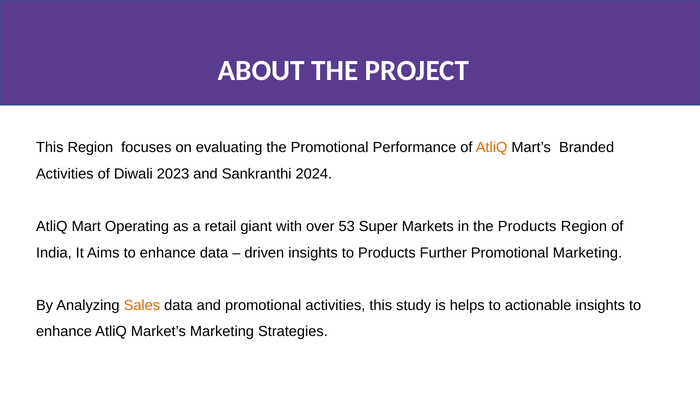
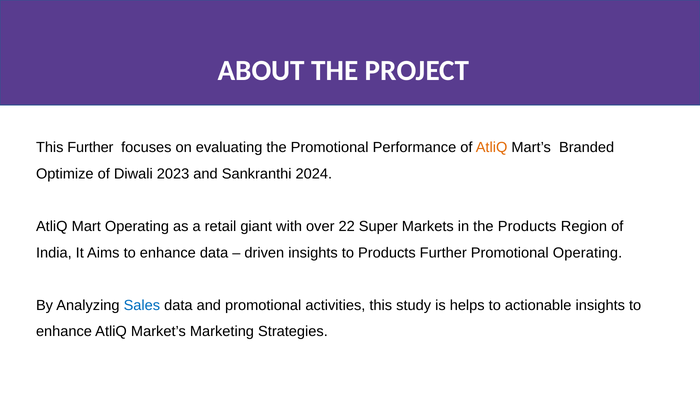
This Region: Region -> Further (90, 148)
Activities: Activities -> Optimize (65, 174)
53: 53 -> 22 (347, 226)
Promotional Marketing: Marketing -> Operating (588, 253)
Sales colour: orange -> blue (142, 305)
